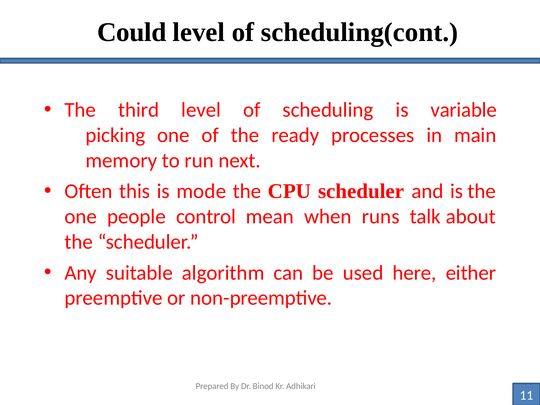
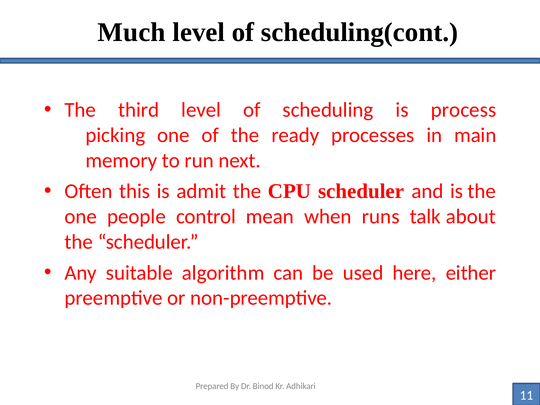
Could: Could -> Much (132, 32)
variable: variable -> process (464, 110)
mode: mode -> admit (201, 191)
